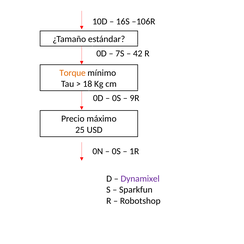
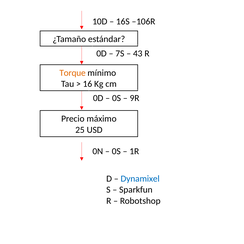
42: 42 -> 43 (138, 53)
18: 18 -> 16 (87, 84)
Dynamixel colour: purple -> blue (140, 179)
